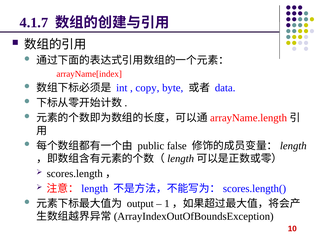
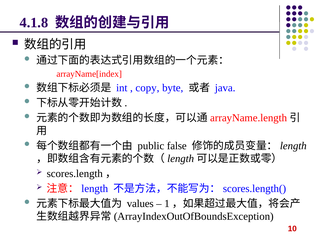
4.1.7: 4.1.7 -> 4.1.8 (34, 23)
data: data -> java (225, 88)
output: output -> values (140, 203)
